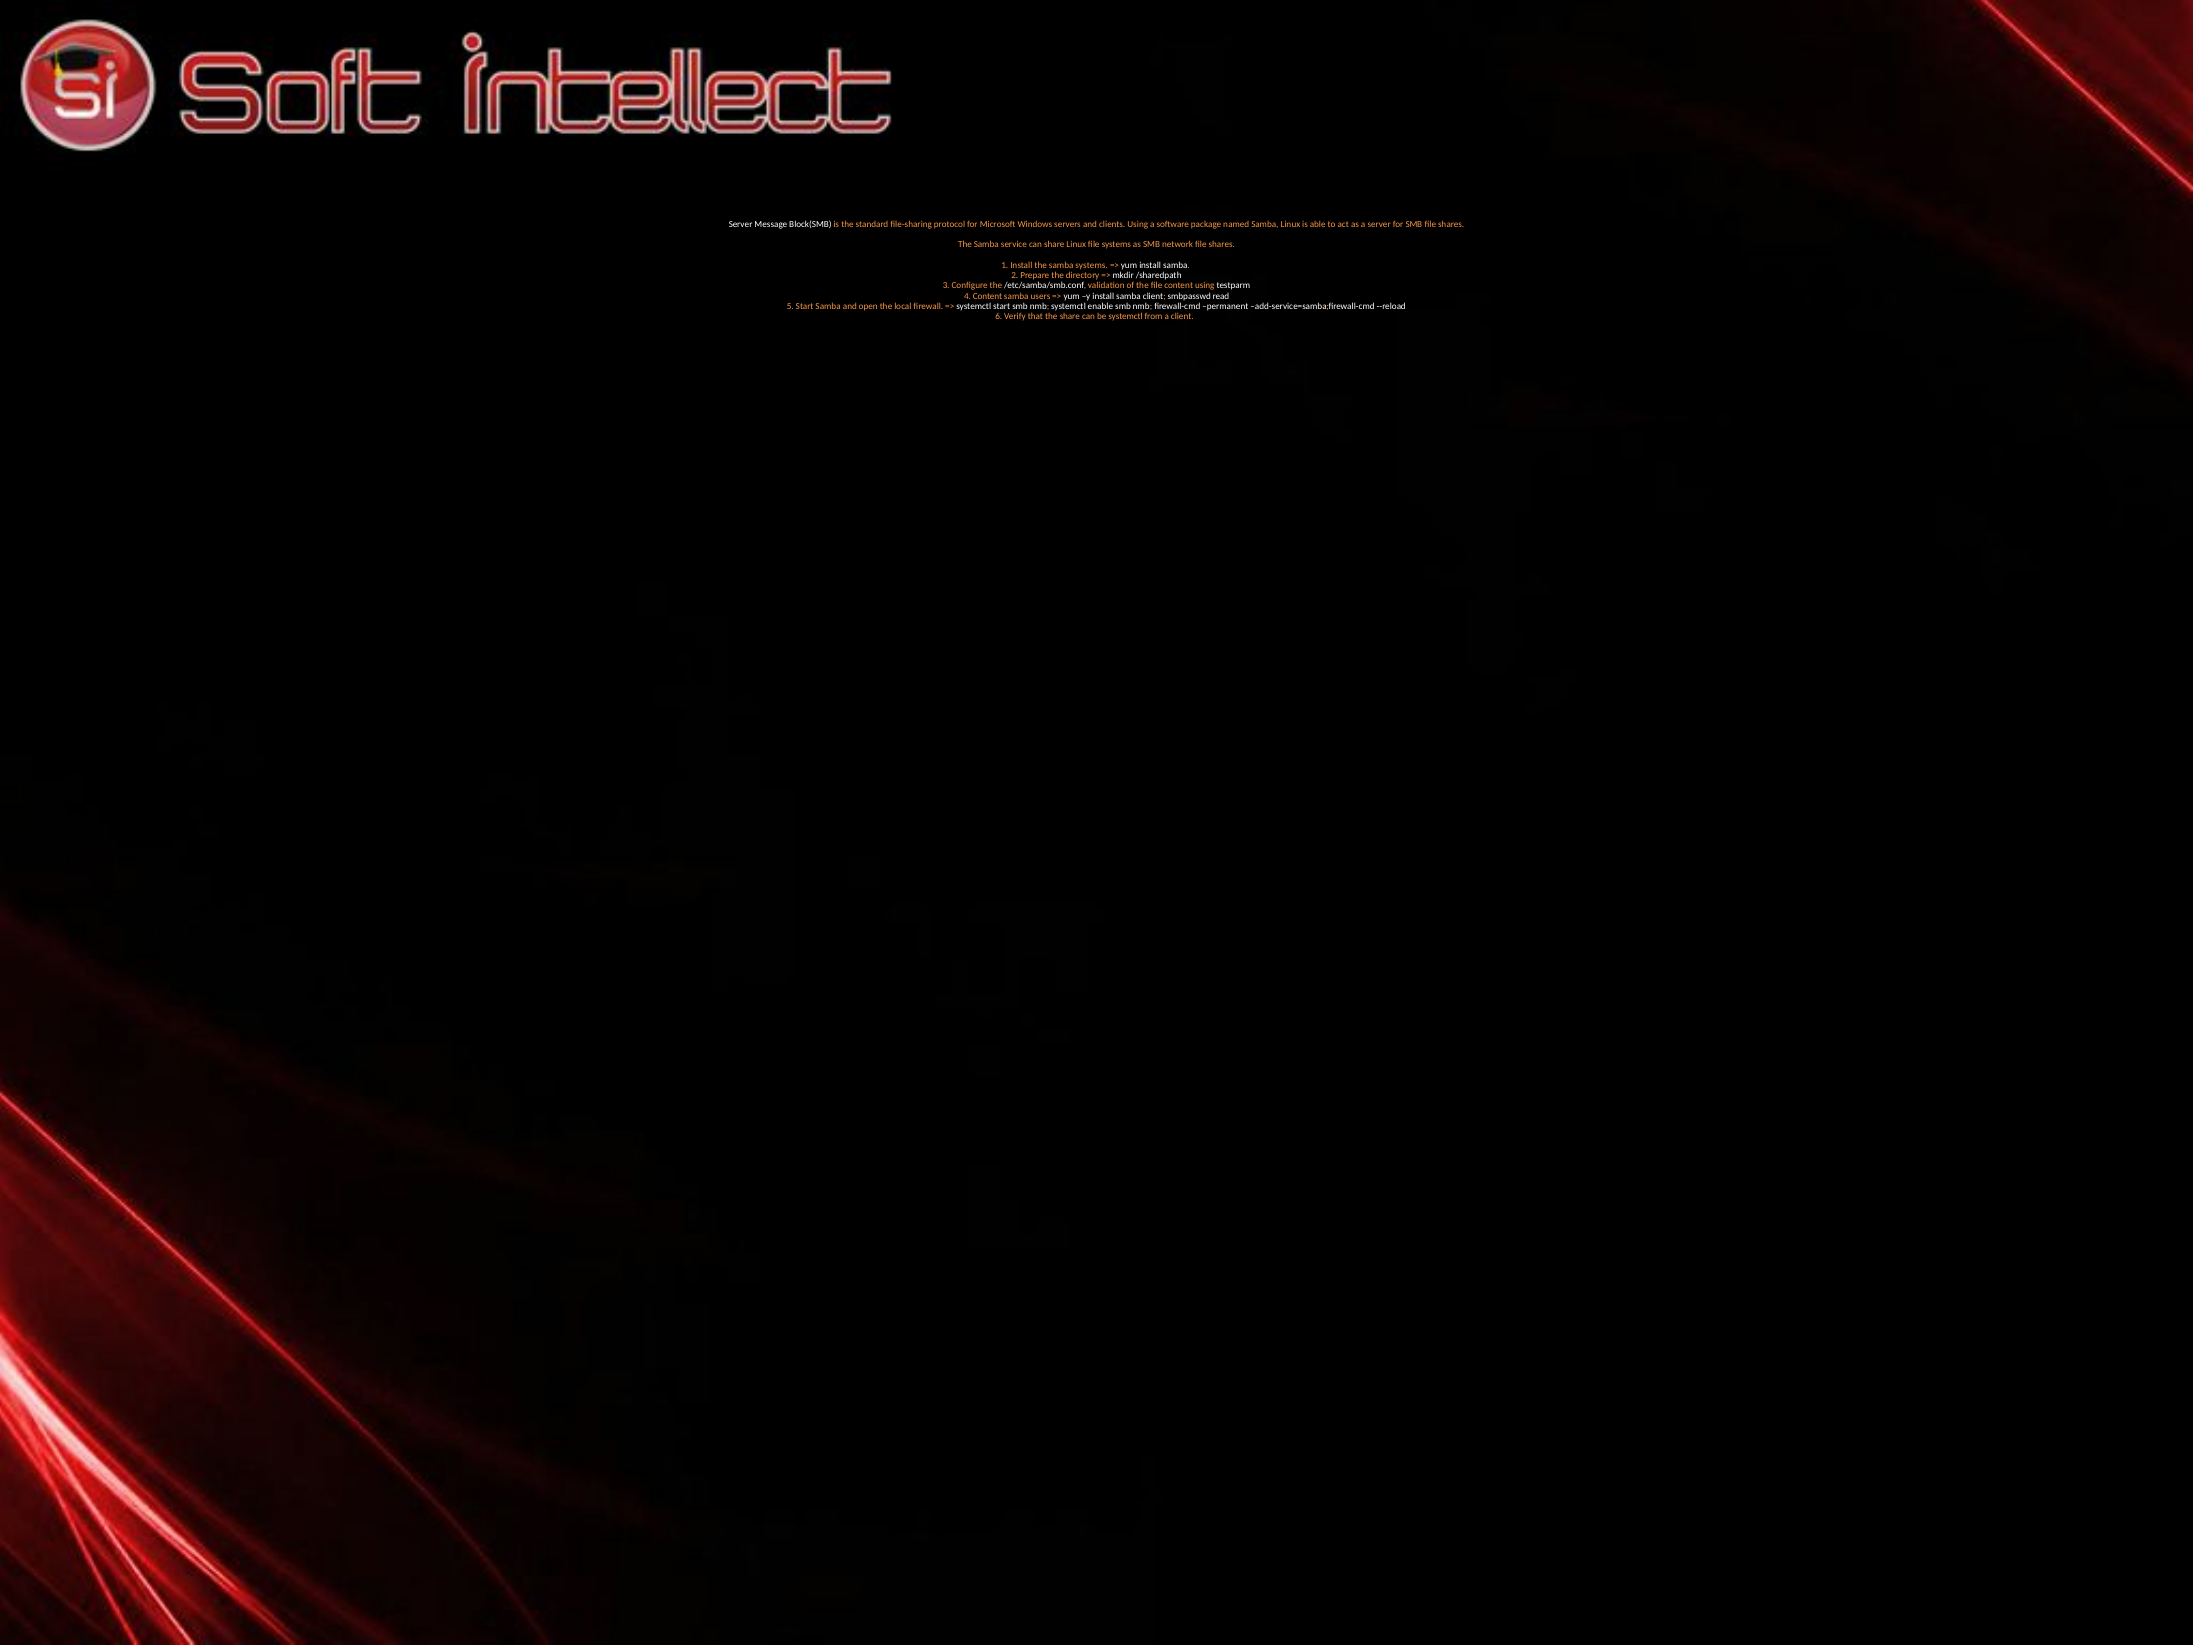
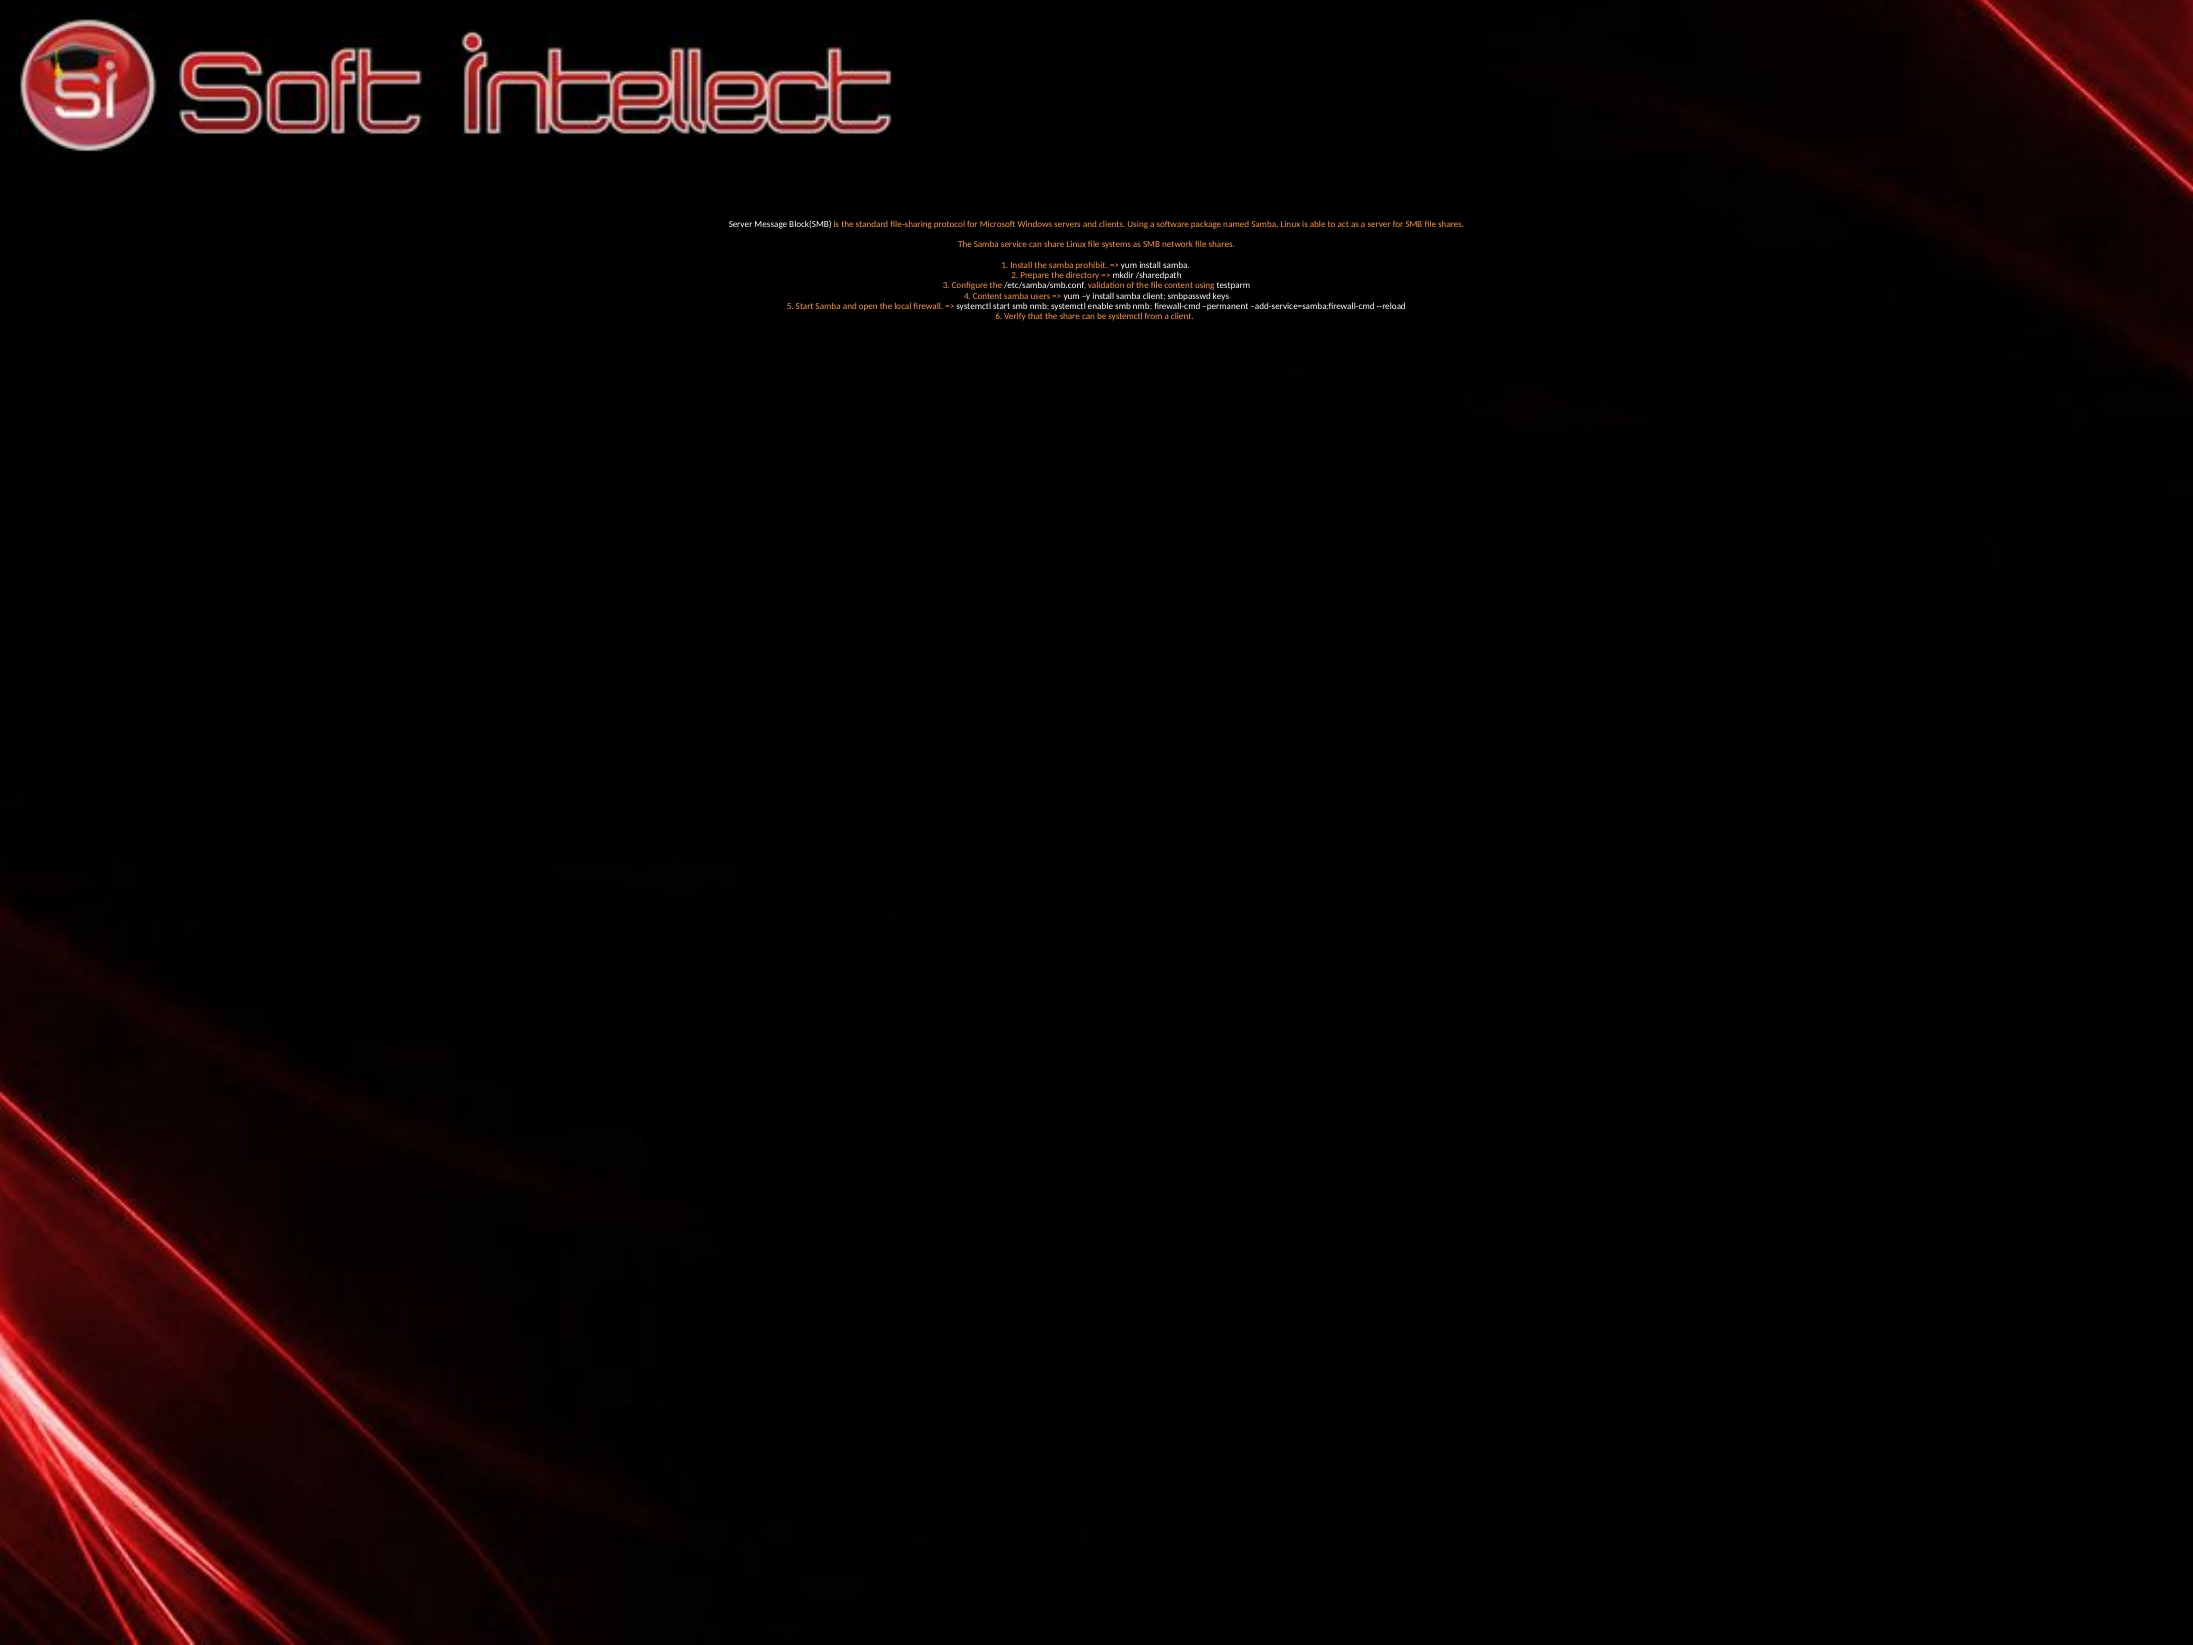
samba systems: systems -> prohibit (1092, 265)
read: read -> keys (1221, 296)
